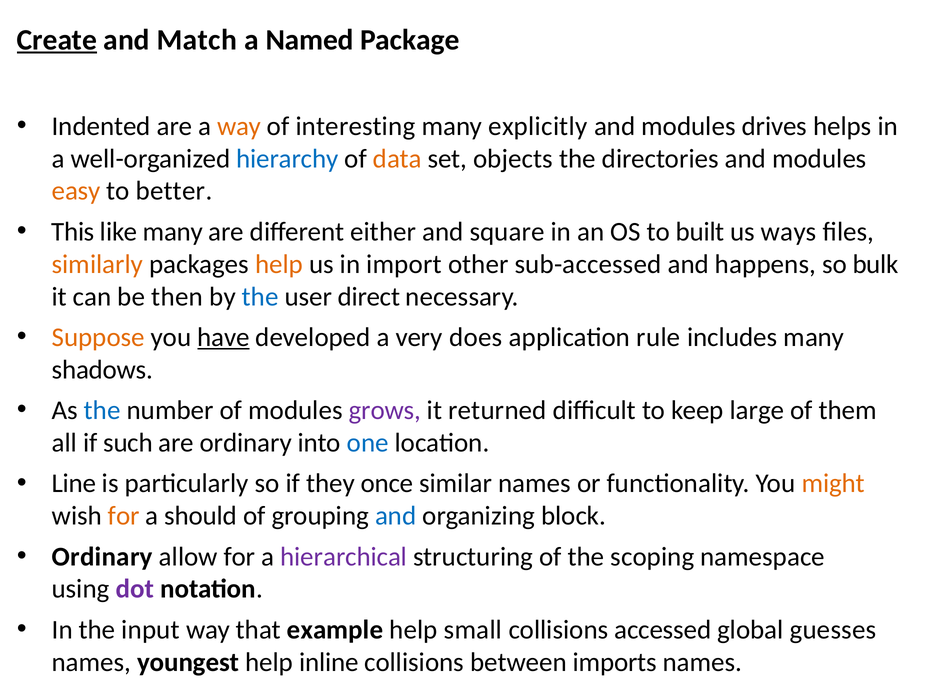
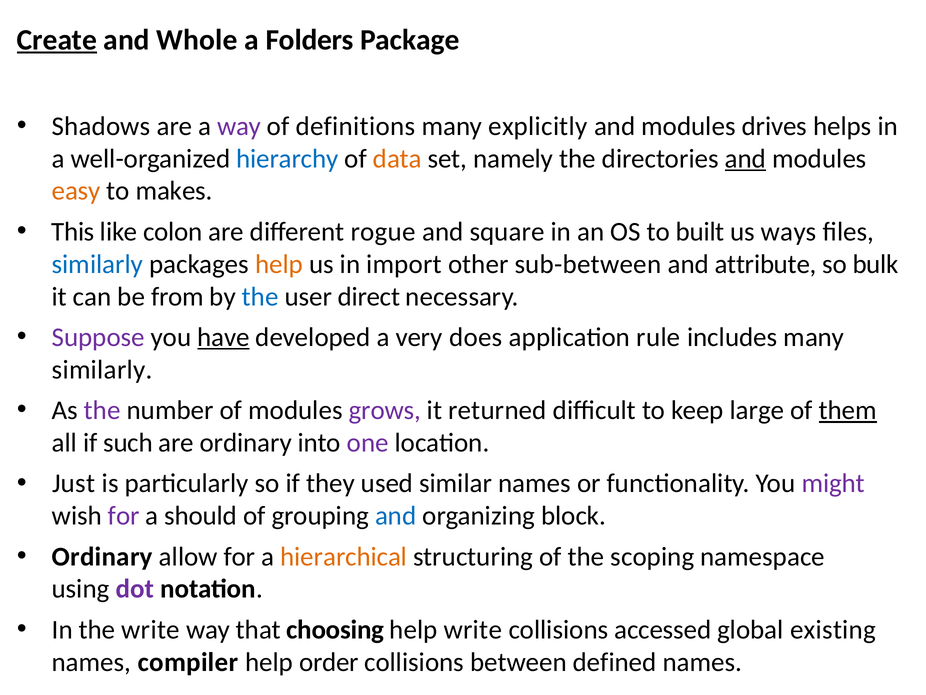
Match: Match -> Whole (197, 40)
Named: Named -> Folders (310, 40)
Indented: Indented -> Shadows (101, 126)
way colour: orange -> purple (239, 126)
interesting: interesting -> definitions (355, 126)
objects: objects -> namely (513, 158)
and underline: none -> present (746, 158)
better: better -> makes (174, 191)
like many: many -> colon (173, 232)
either: either -> rogue (383, 232)
similarly colour: orange -> blue (97, 264)
sub-accessed: sub-accessed -> sub-between (588, 264)
happens: happens -> attribute (766, 264)
then: then -> from (177, 296)
Suppose colour: orange -> purple (98, 337)
shadows: shadows -> similarly (102, 369)
the colour: blue -> purple (102, 410)
them underline: none -> present (848, 410)
one colour: blue -> purple (368, 442)
Line: Line -> Just (74, 483)
once: once -> used (387, 483)
might colour: orange -> purple (833, 483)
for colour: orange -> purple (124, 516)
hierarchical colour: purple -> orange (344, 556)
the input: input -> write (151, 629)
example: example -> choosing (335, 629)
help small: small -> write (473, 629)
guesses: guesses -> existing (833, 629)
youngest: youngest -> compiler (188, 662)
inline: inline -> order (329, 662)
imports: imports -> defined (615, 662)
